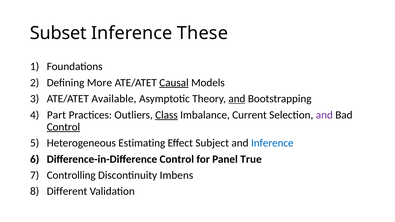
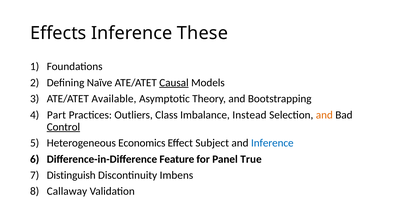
Subset: Subset -> Effects (58, 33)
More: More -> Naïve (100, 83)
and underline: present -> none (237, 99)
Class underline: present -> none (166, 115)
Current: Current -> Instead (249, 115)
and colour: purple -> orange (324, 115)
Estimating: Estimating -> Economics (142, 143)
Difference-in-Difference Control: Control -> Feature (177, 159)
Controlling: Controlling -> Distinguish (71, 175)
Different: Different -> Callaway (67, 191)
